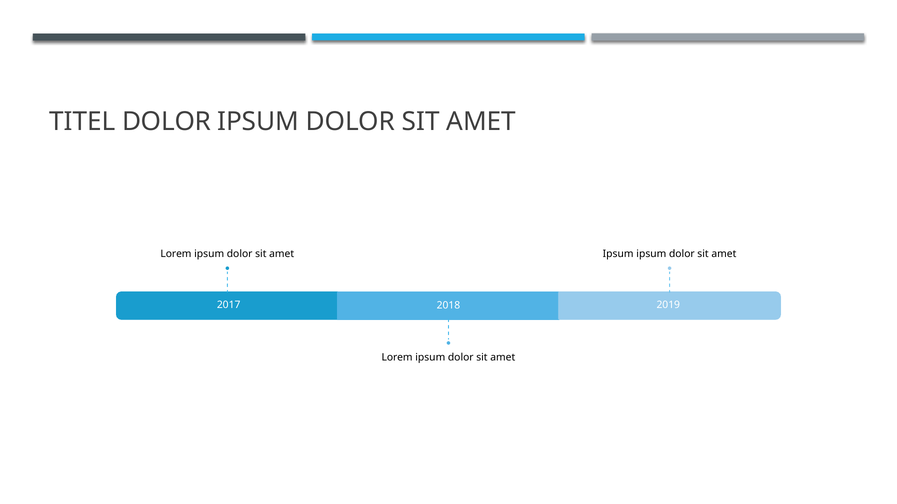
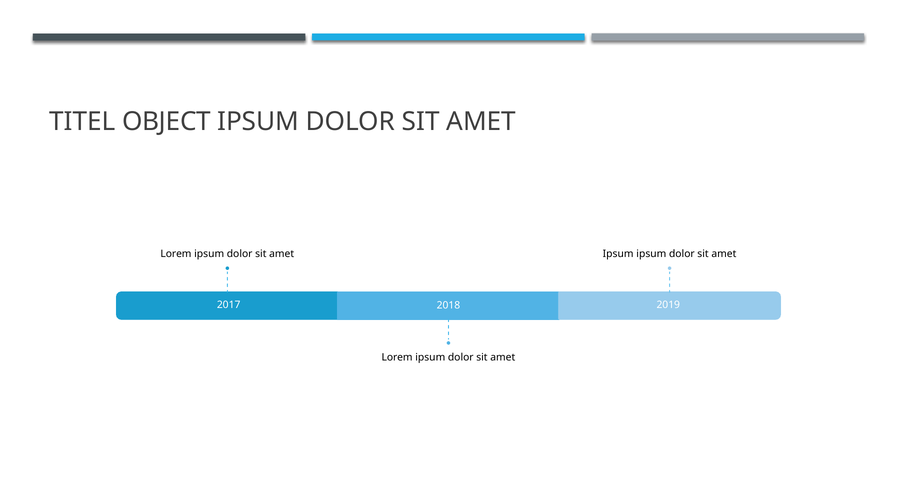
TITEL DOLOR: DOLOR -> OBJECT (167, 122)
